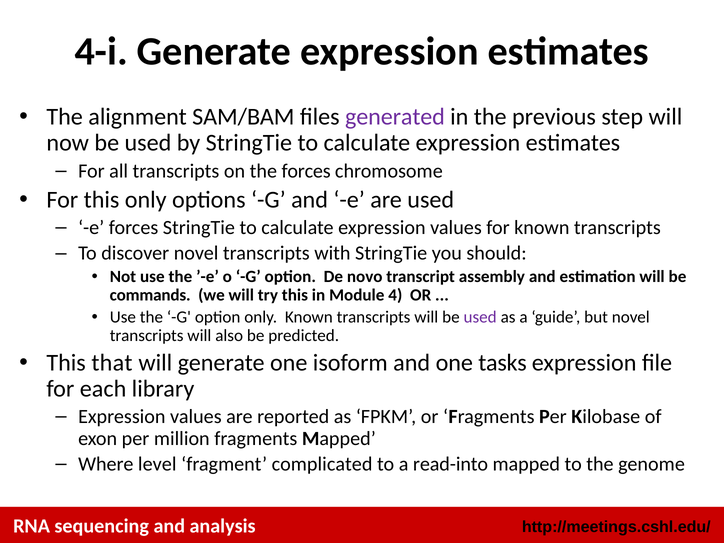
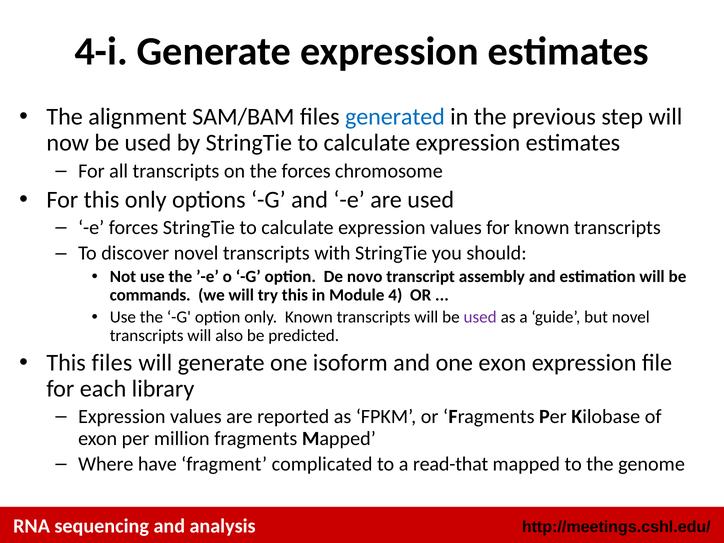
generated colour: purple -> blue (395, 117)
This that: that -> files (112, 363)
one tasks: tasks -> exon (502, 363)
level: level -> have (157, 464)
read-into: read-into -> read-that (451, 464)
